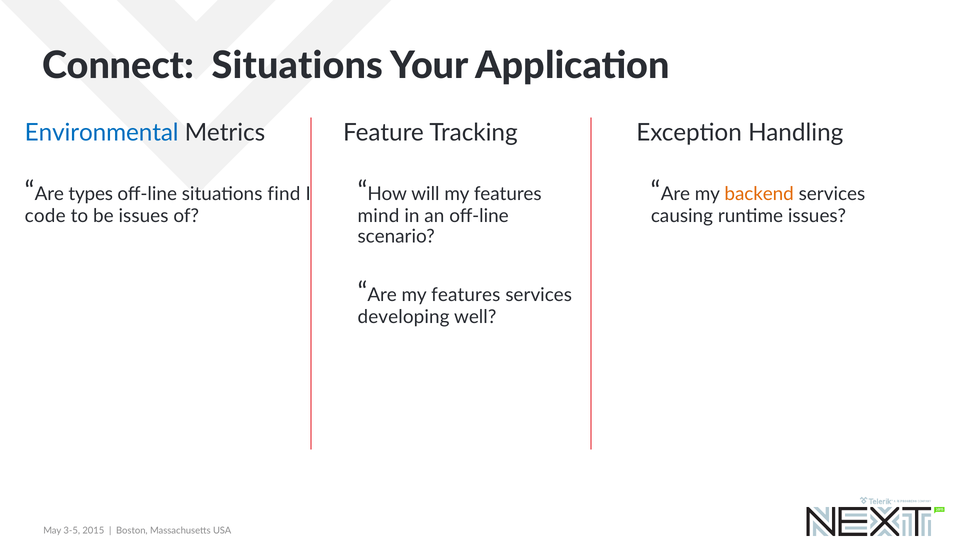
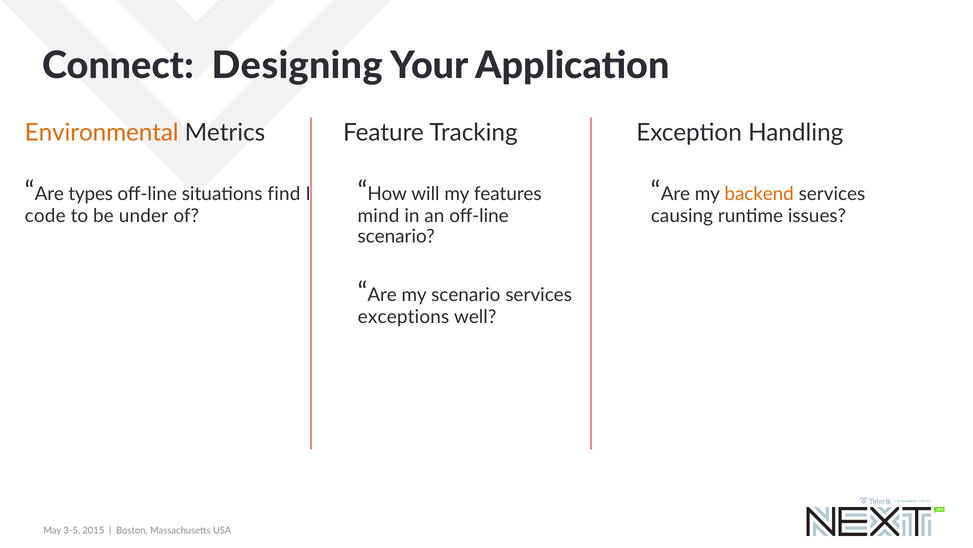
Connect Situations: Situations -> Designing (297, 66)
Environmental colour: blue -> orange (102, 133)
be issues: issues -> under (143, 216)
Are my features: features -> scenario (466, 294)
developing: developing -> exceptions (404, 317)
